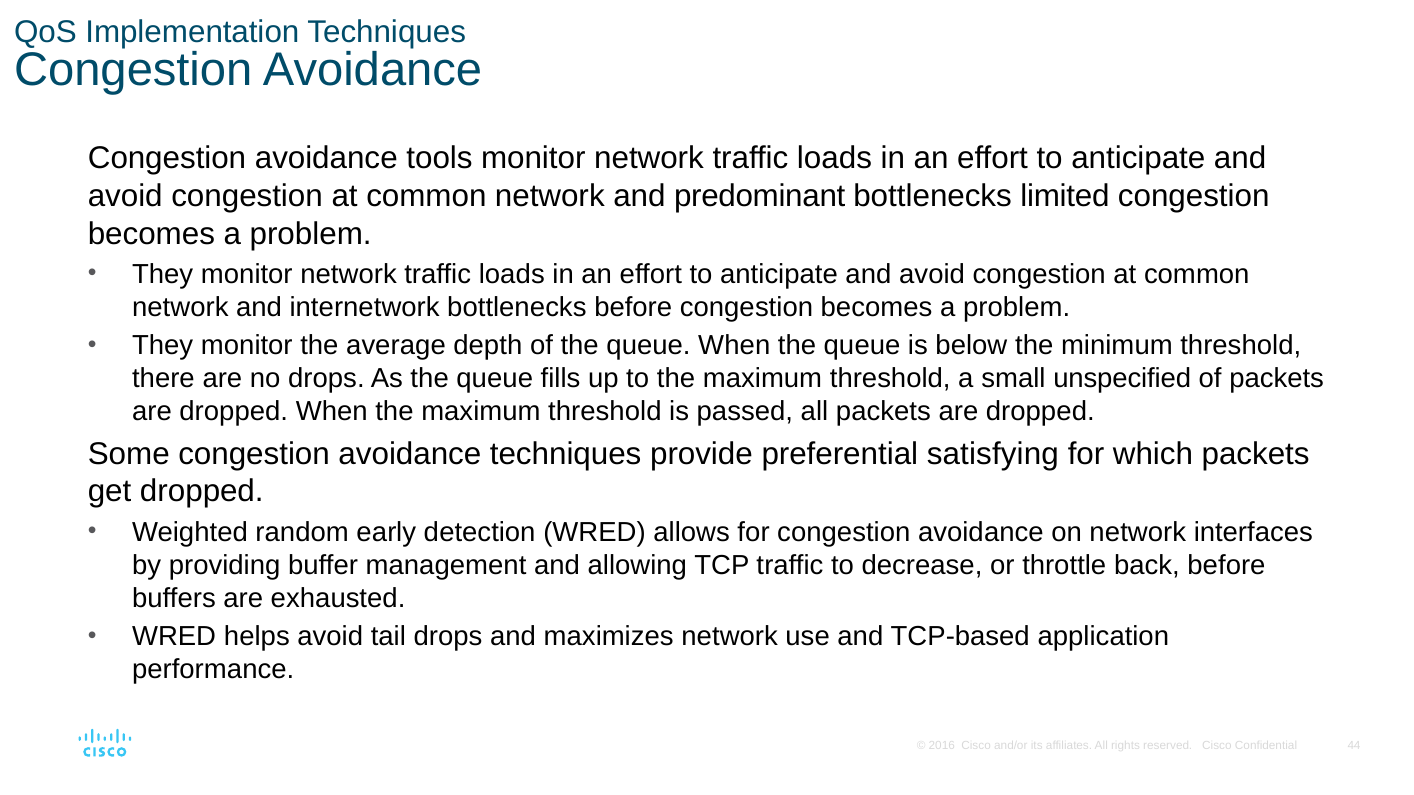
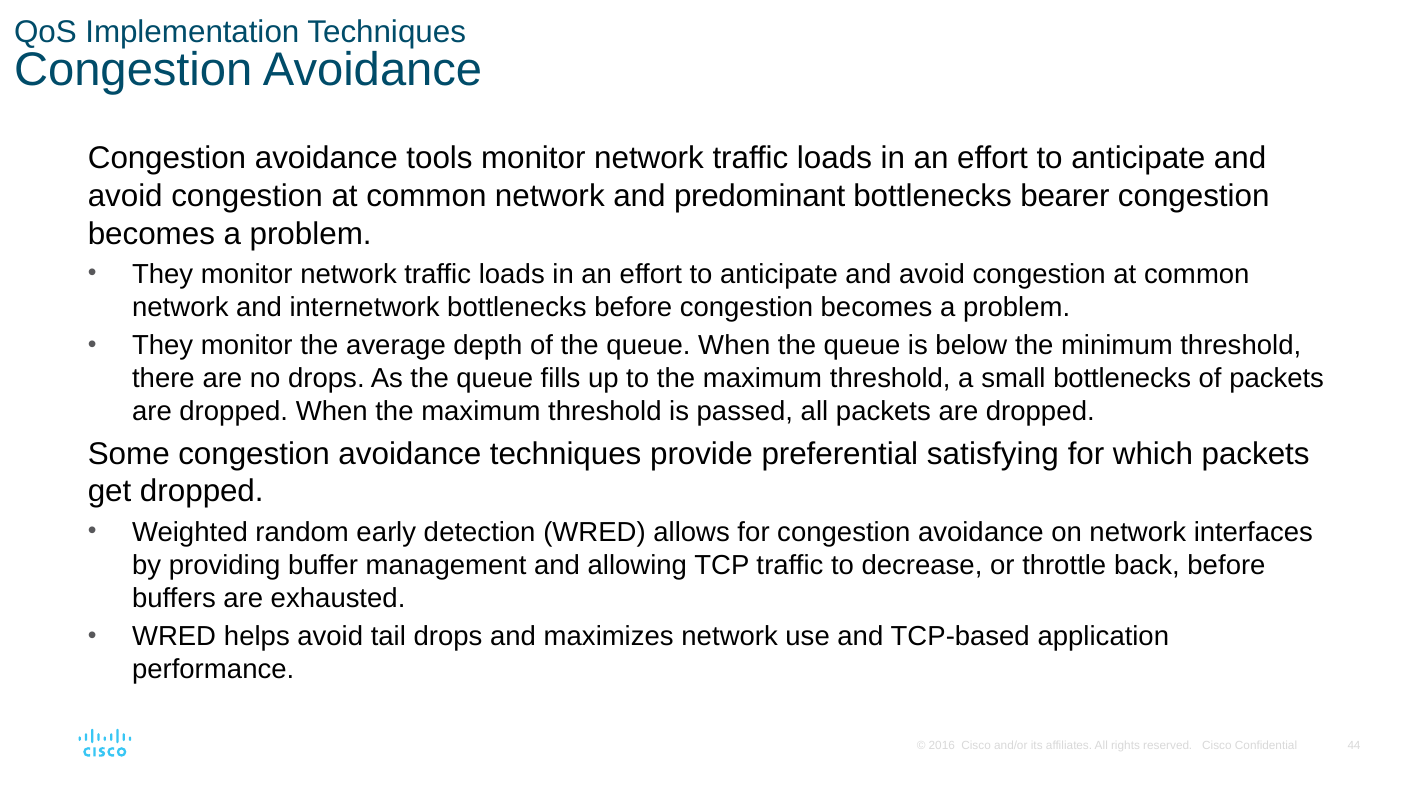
limited: limited -> bearer (1065, 196)
small unspecified: unspecified -> bottlenecks (1122, 379)
